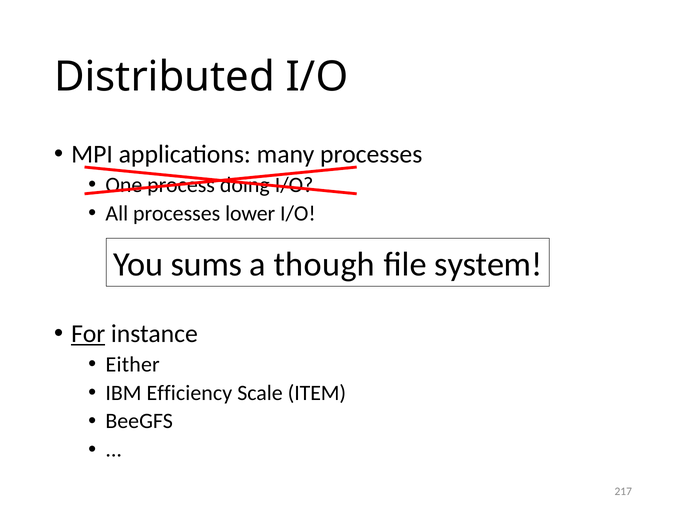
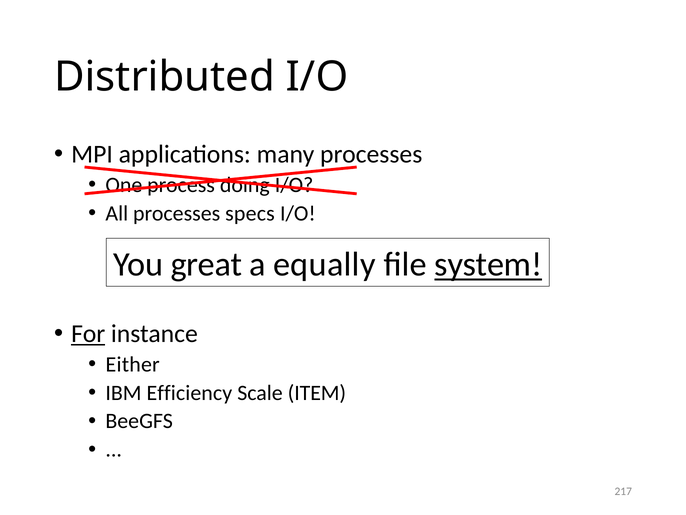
lower: lower -> specs (250, 213)
sums: sums -> great (206, 264)
though: though -> equally (324, 264)
system underline: none -> present (488, 264)
